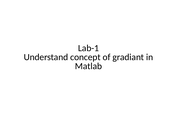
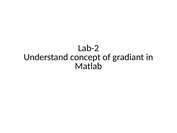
Lab-1: Lab-1 -> Lab-2 (88, 48)
